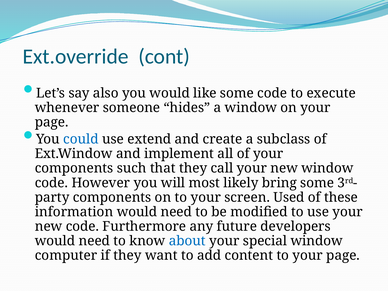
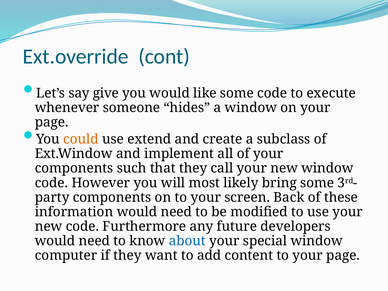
also: also -> give (106, 93)
could colour: blue -> orange (81, 139)
Used: Used -> Back (289, 197)
